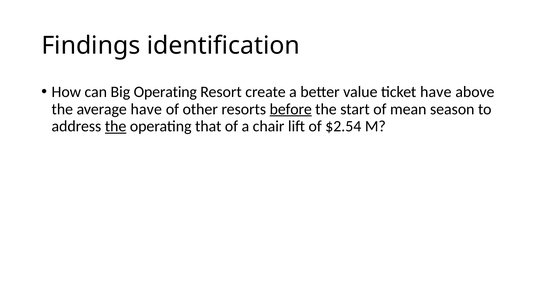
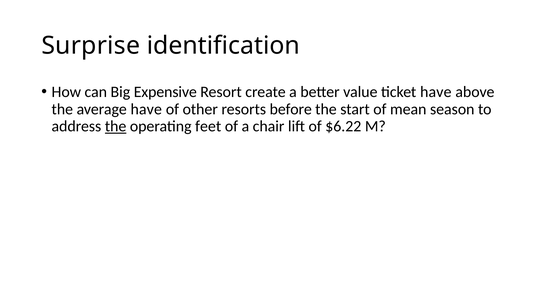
Findings: Findings -> Surprise (91, 46)
Big Operating: Operating -> Expensive (165, 92)
before underline: present -> none (291, 109)
that: that -> feet (208, 126)
$2.54: $2.54 -> $6.22 (343, 126)
